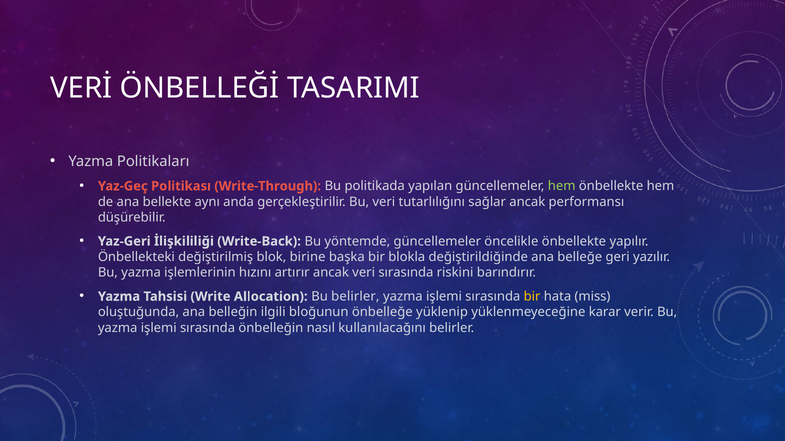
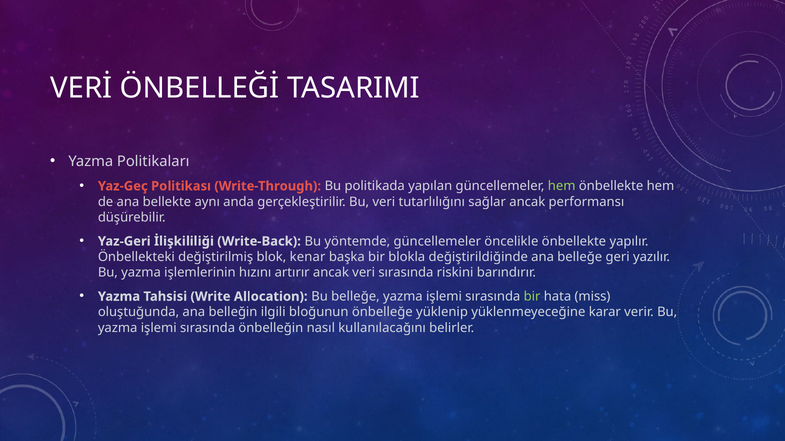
birine: birine -> kenar (308, 257)
Bu belirler: belirler -> belleğe (355, 297)
bir colour: yellow -> light green (532, 297)
